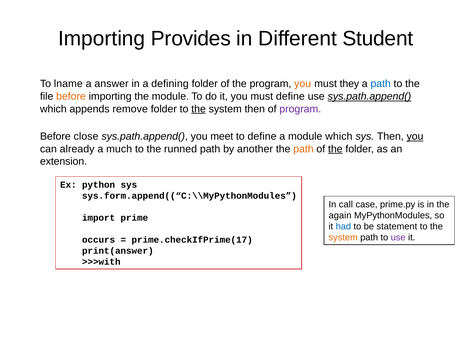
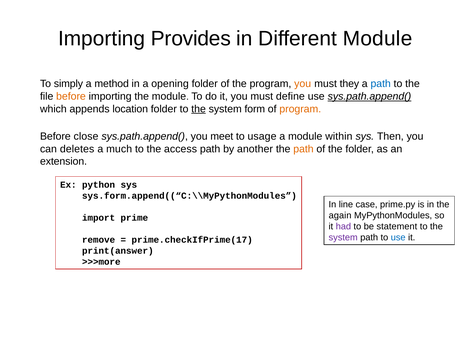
Different Student: Student -> Module (378, 39)
lname: lname -> simply (68, 84)
answer: answer -> method (112, 84)
defining: defining -> opening (170, 84)
remove: remove -> location (130, 109)
system then: then -> form (255, 109)
program colour: purple -> orange (300, 109)
to define: define -> usage (262, 137)
module which: which -> within (339, 137)
you underline: present -> none (415, 137)
already: already -> deletes (77, 149)
runned: runned -> access (181, 149)
the underline: present -> none (335, 149)
call: call -> line (346, 205)
had colour: blue -> purple (343, 227)
system colour: orange -> purple (343, 238)
use colour: purple -> blue (398, 238)
occurs: occurs -> remove (99, 240)
>>>with: >>>with -> >>>more (101, 262)
